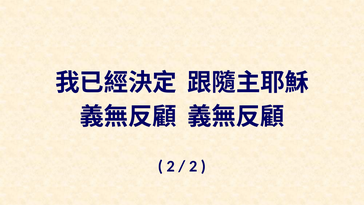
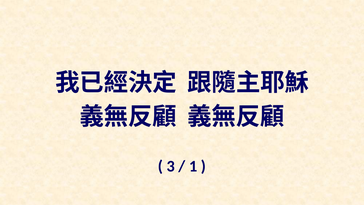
2: 2 -> 3 (171, 166)
2: 2 -> 1 (193, 166)
